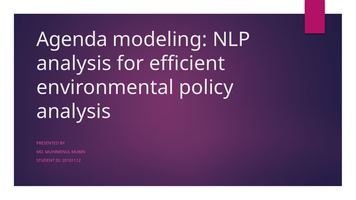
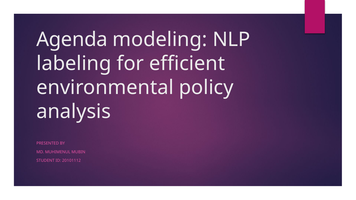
analysis: analysis -> labeling (74, 64)
